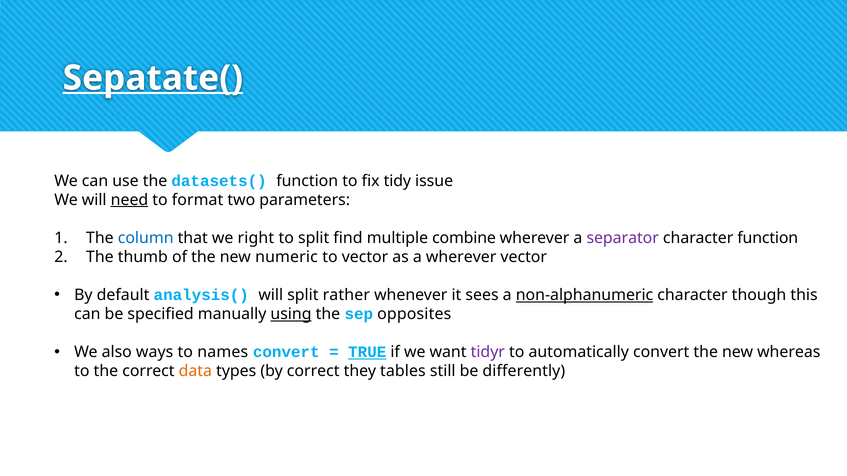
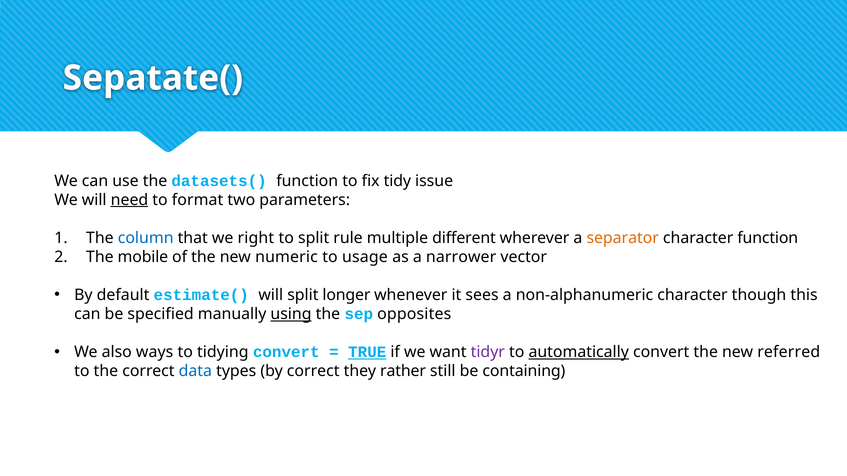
Sepatate( underline: present -> none (153, 78)
find: find -> rule (348, 238)
combine: combine -> different (464, 238)
separator colour: purple -> orange (623, 238)
thumb: thumb -> mobile (143, 257)
to vector: vector -> usage (365, 257)
a wherever: wherever -> narrower (461, 257)
analysis(: analysis( -> estimate( (201, 295)
rather: rather -> longer (346, 295)
non-alphanumeric underline: present -> none (585, 295)
names: names -> tidying (223, 352)
automatically underline: none -> present (579, 352)
whereas: whereas -> referred (789, 352)
data colour: orange -> blue (195, 372)
tables: tables -> rather (403, 372)
differently: differently -> containing (524, 372)
